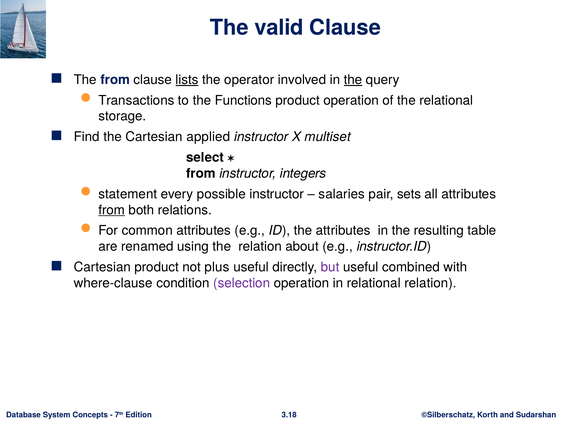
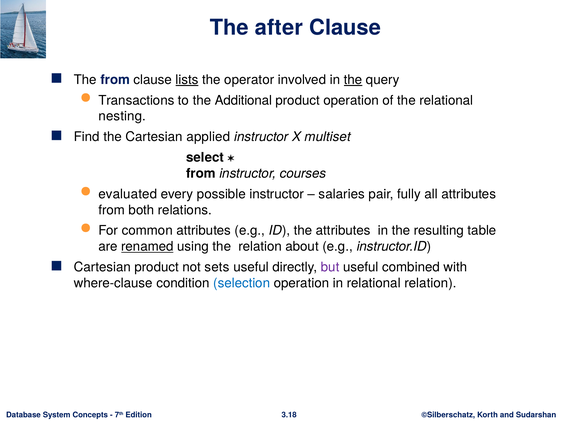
valid: valid -> after (279, 27)
Functions: Functions -> Additional (243, 100)
storage: storage -> nesting (122, 116)
integers: integers -> courses (303, 173)
statement: statement -> evaluated (128, 194)
sets: sets -> fully (409, 194)
from underline: present -> none (112, 210)
renamed underline: none -> present (147, 246)
plus: plus -> sets (217, 267)
selection colour: purple -> blue (242, 283)
